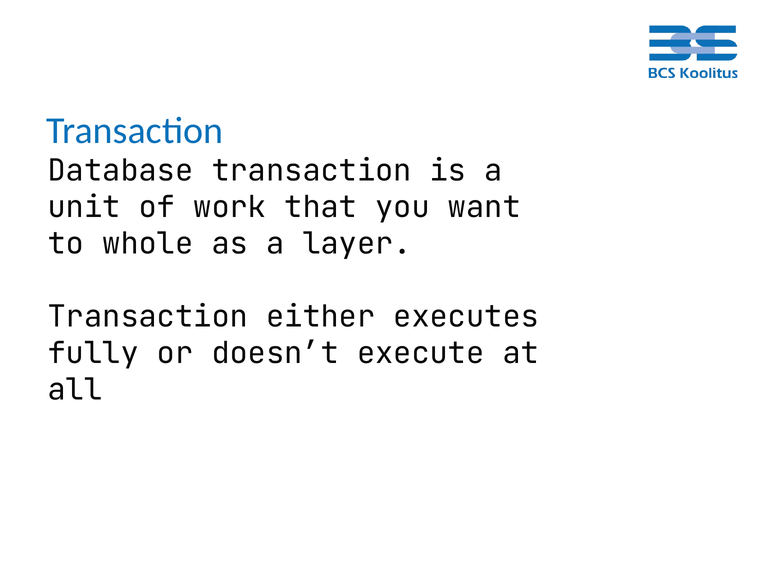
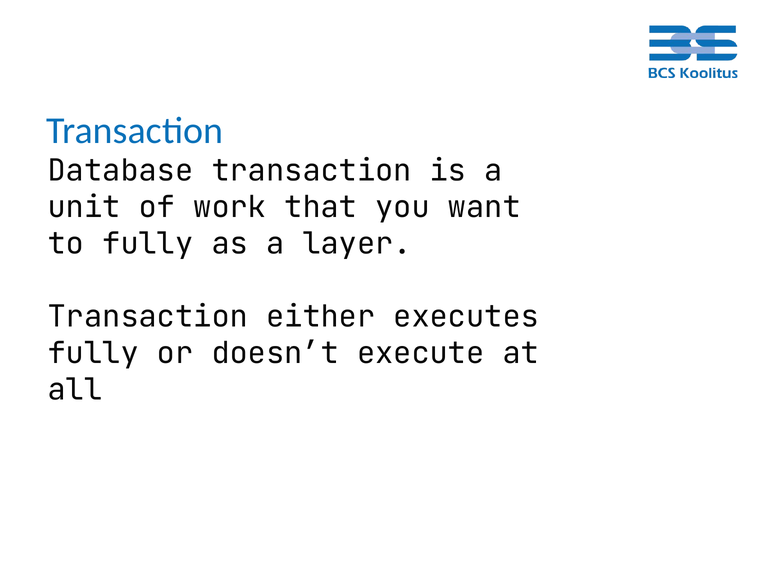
to whole: whole -> fully (148, 244)
